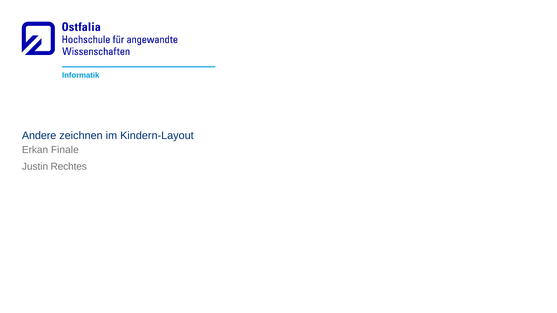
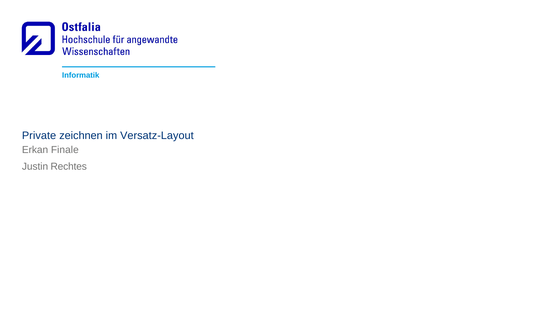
Andere: Andere -> Private (39, 136)
Kindern-Layout: Kindern-Layout -> Versatz-Layout (157, 136)
